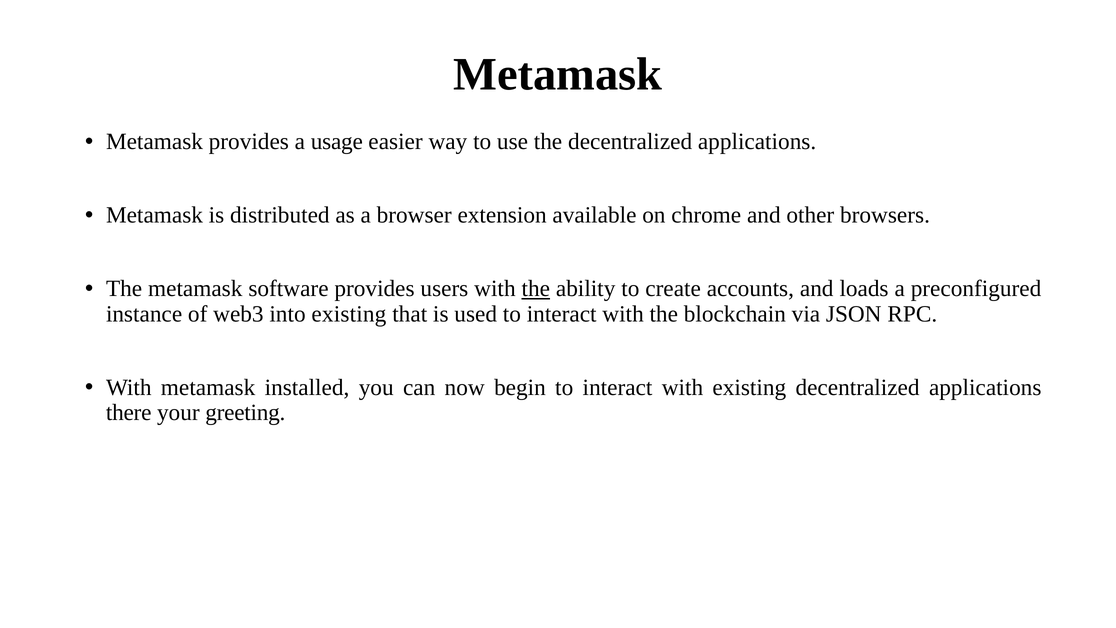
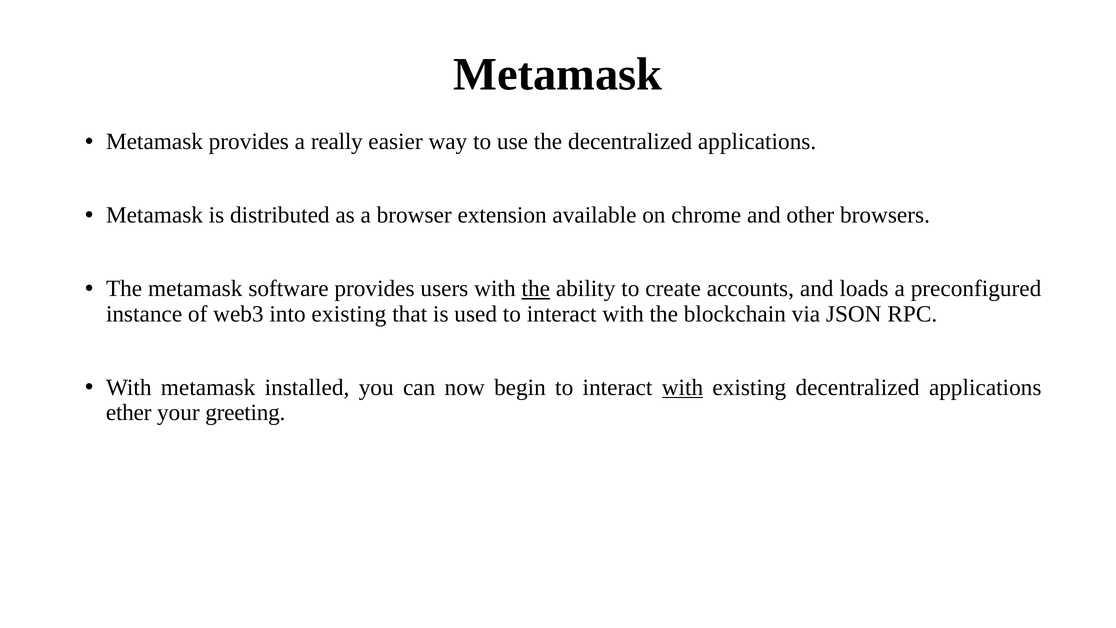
usage: usage -> really (337, 142)
with underline: none -> present (682, 387)
there: there -> ether (129, 412)
